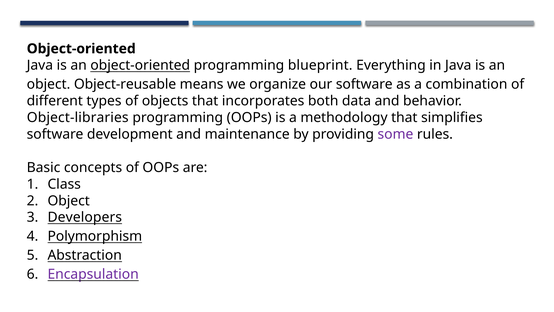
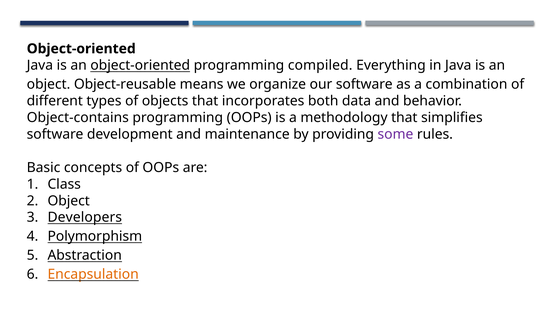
blueprint: blueprint -> compiled (320, 65)
Object-libraries: Object-libraries -> Object-contains (78, 117)
Encapsulation colour: purple -> orange (93, 274)
